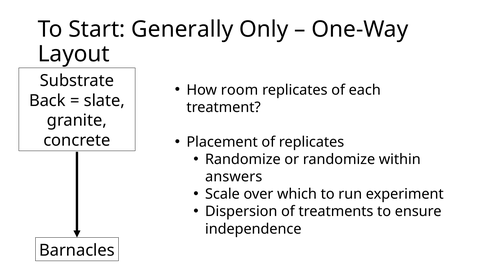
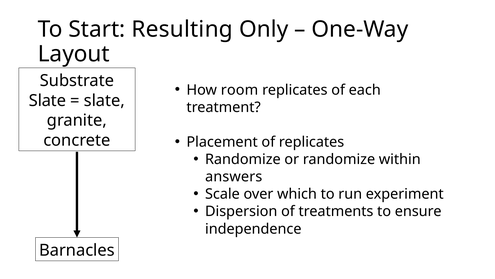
Generally: Generally -> Resulting (182, 29)
Back: Back -> Slate (47, 100)
